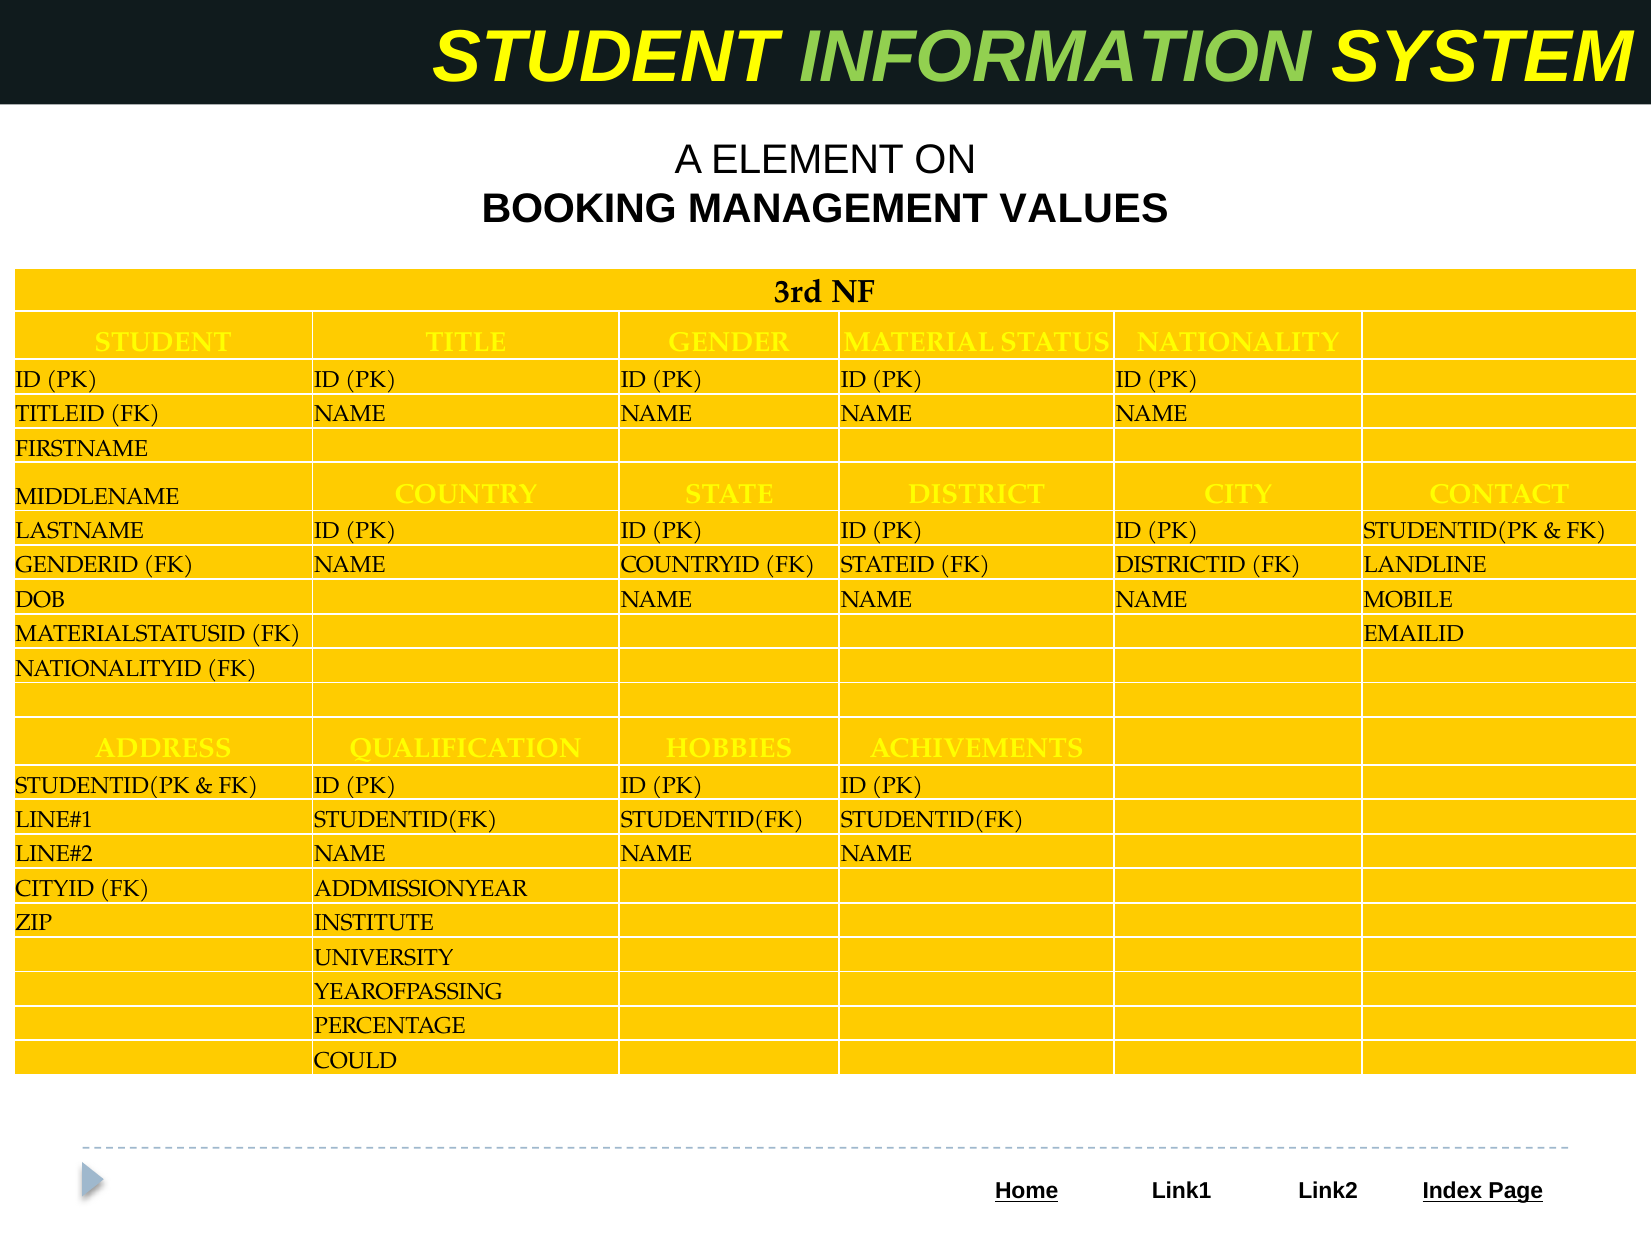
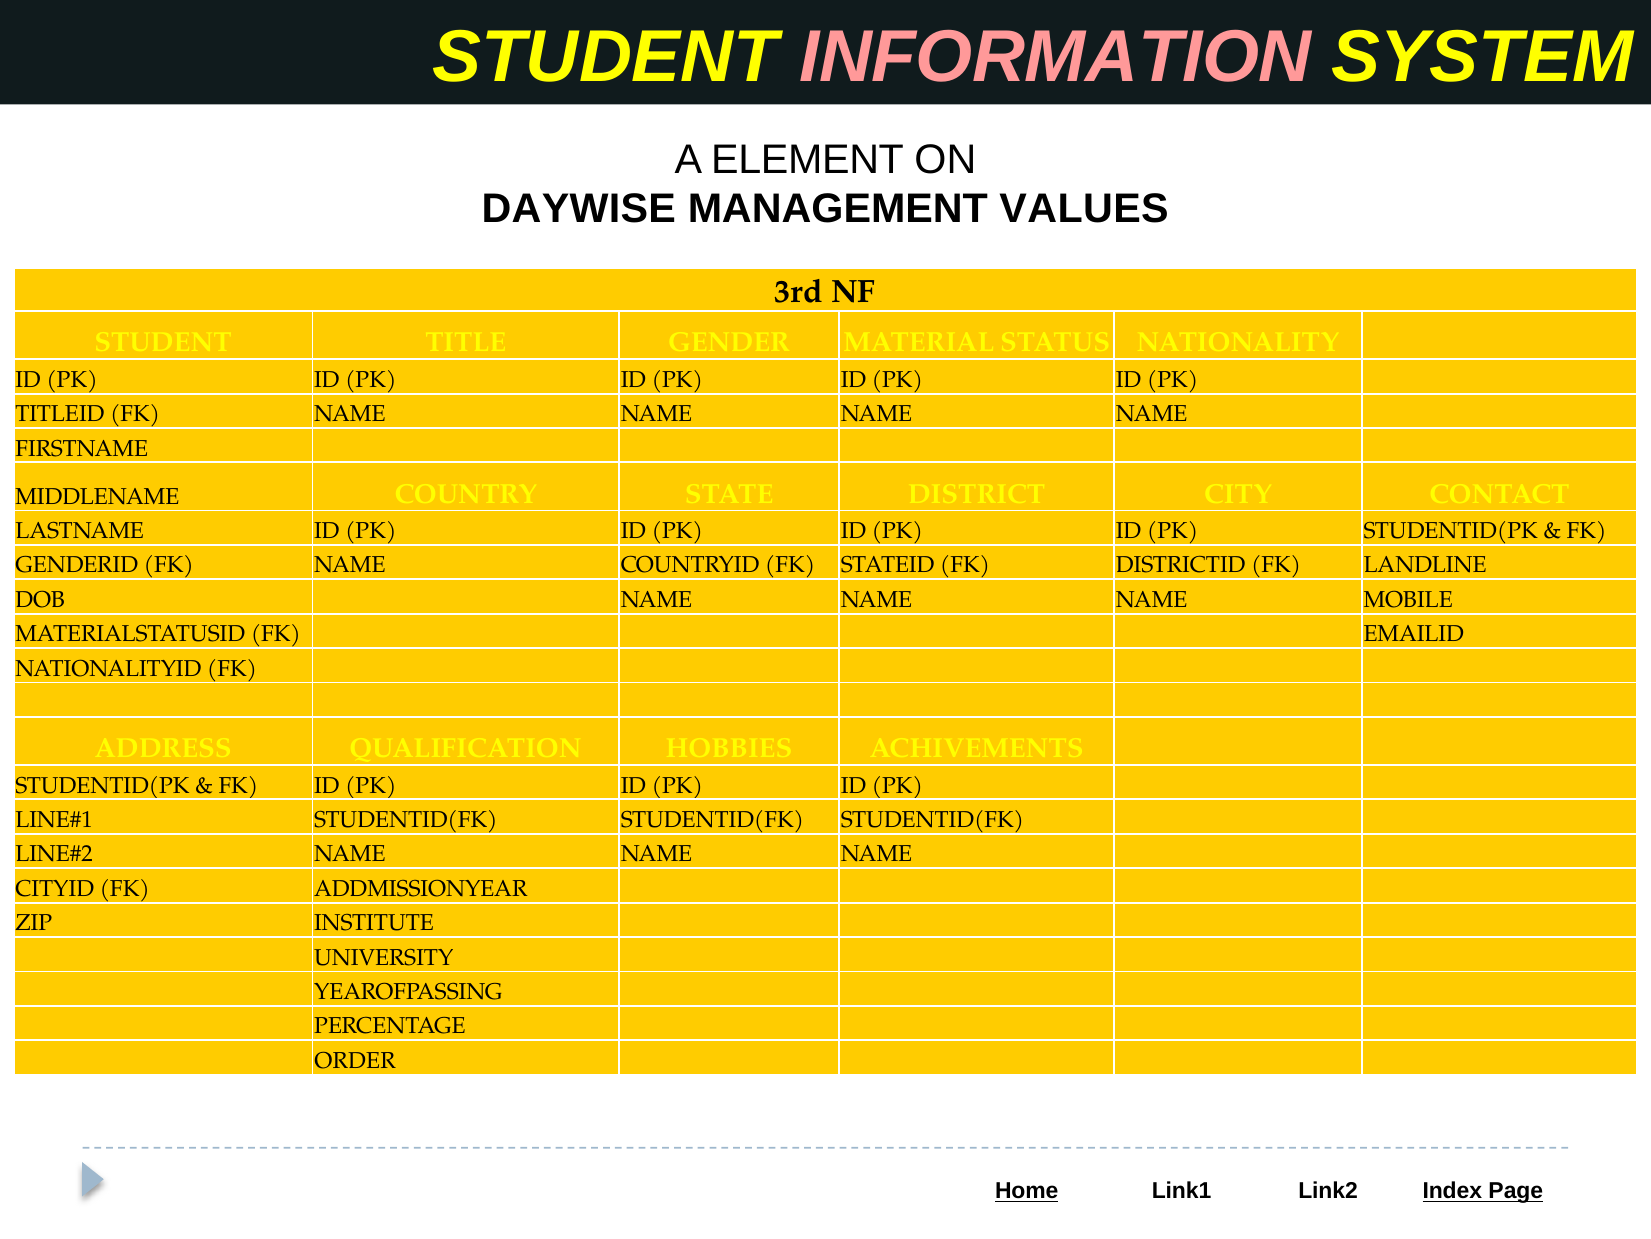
INFORMATION colour: light green -> pink (1055, 57)
BOOKING: BOOKING -> DAYWISE (579, 209)
COULD: COULD -> ORDER (355, 1060)
